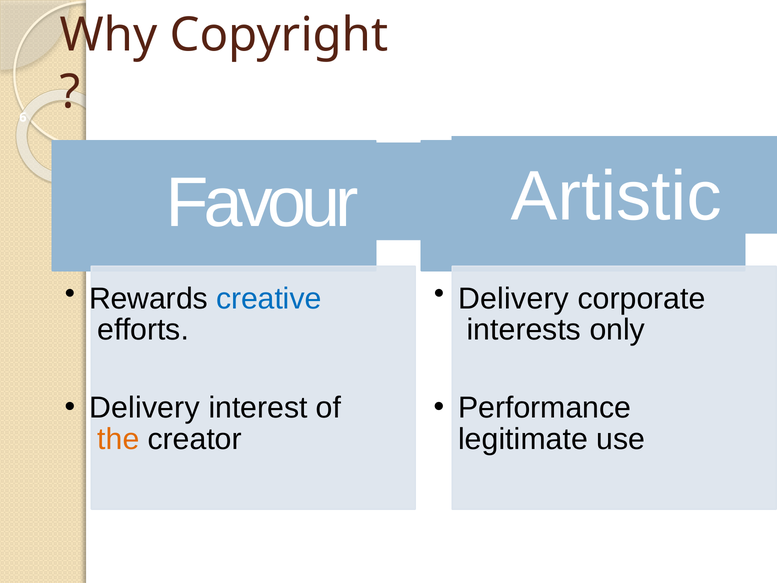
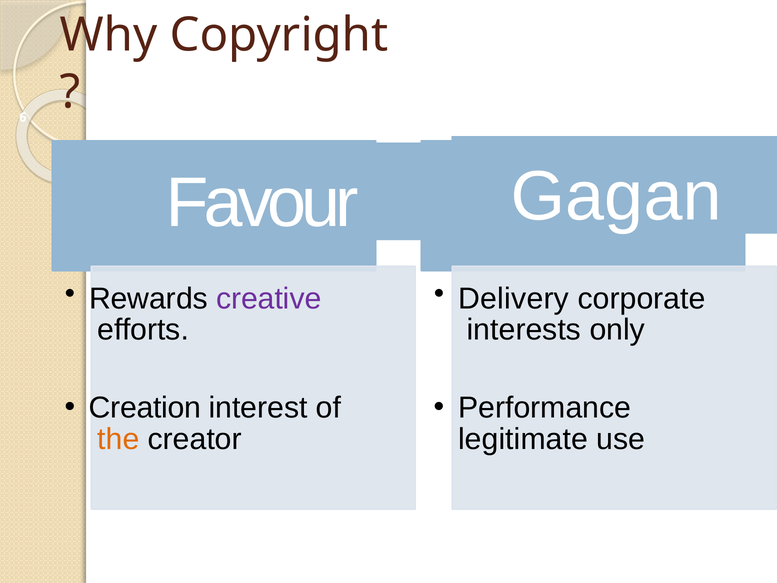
Artistic: Artistic -> Gagan (616, 196)
creative colour: blue -> purple (269, 298)
Delivery: Delivery -> Creation (145, 408)
